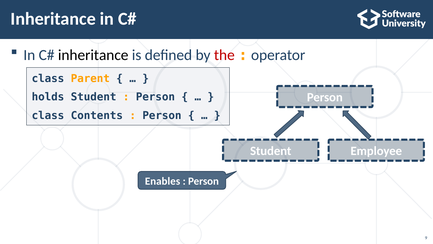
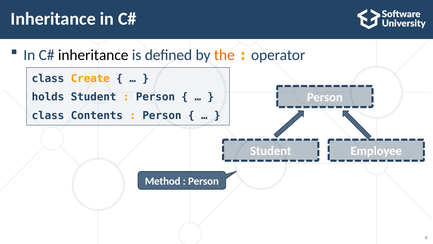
the colour: red -> orange (224, 55)
Parent: Parent -> Create (90, 79)
Enables: Enables -> Method (163, 181)
